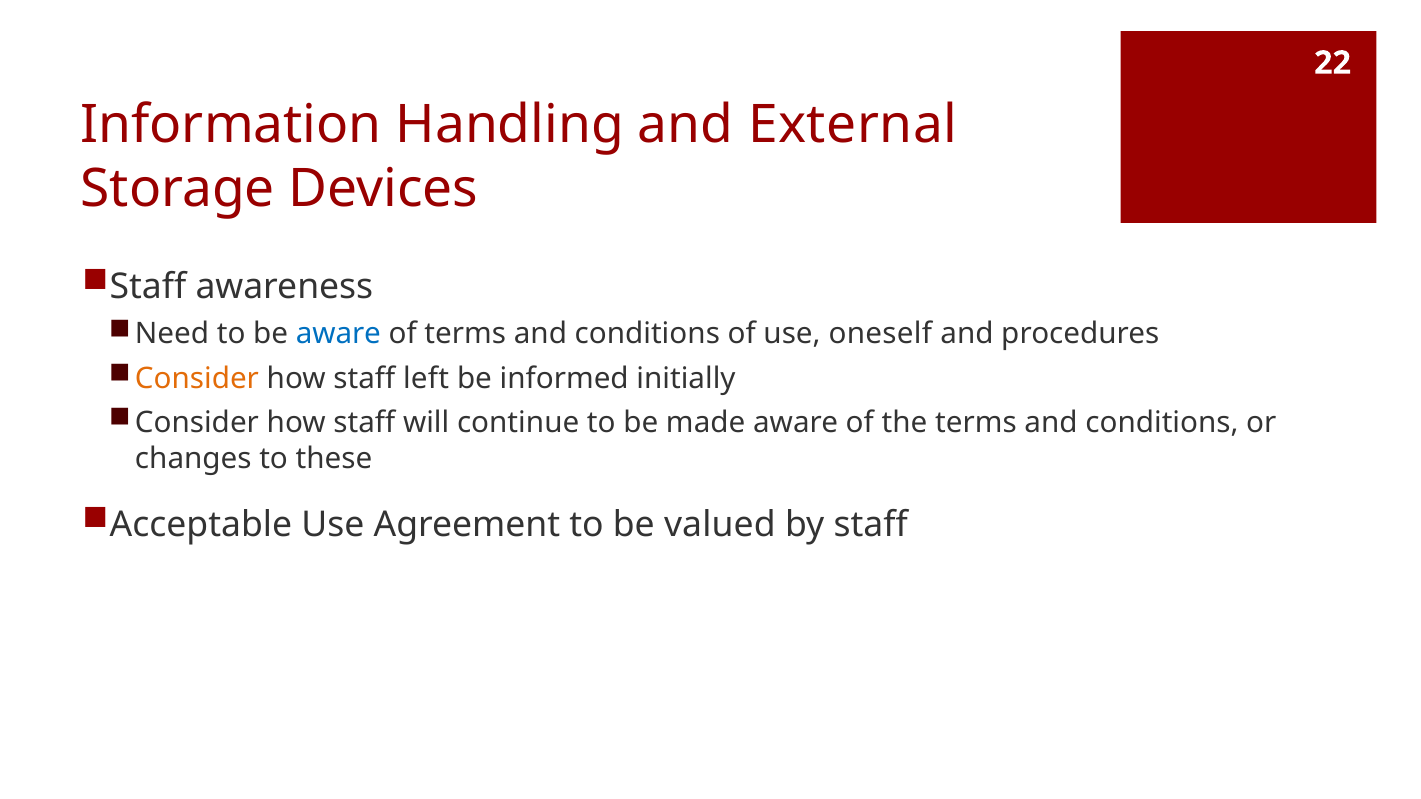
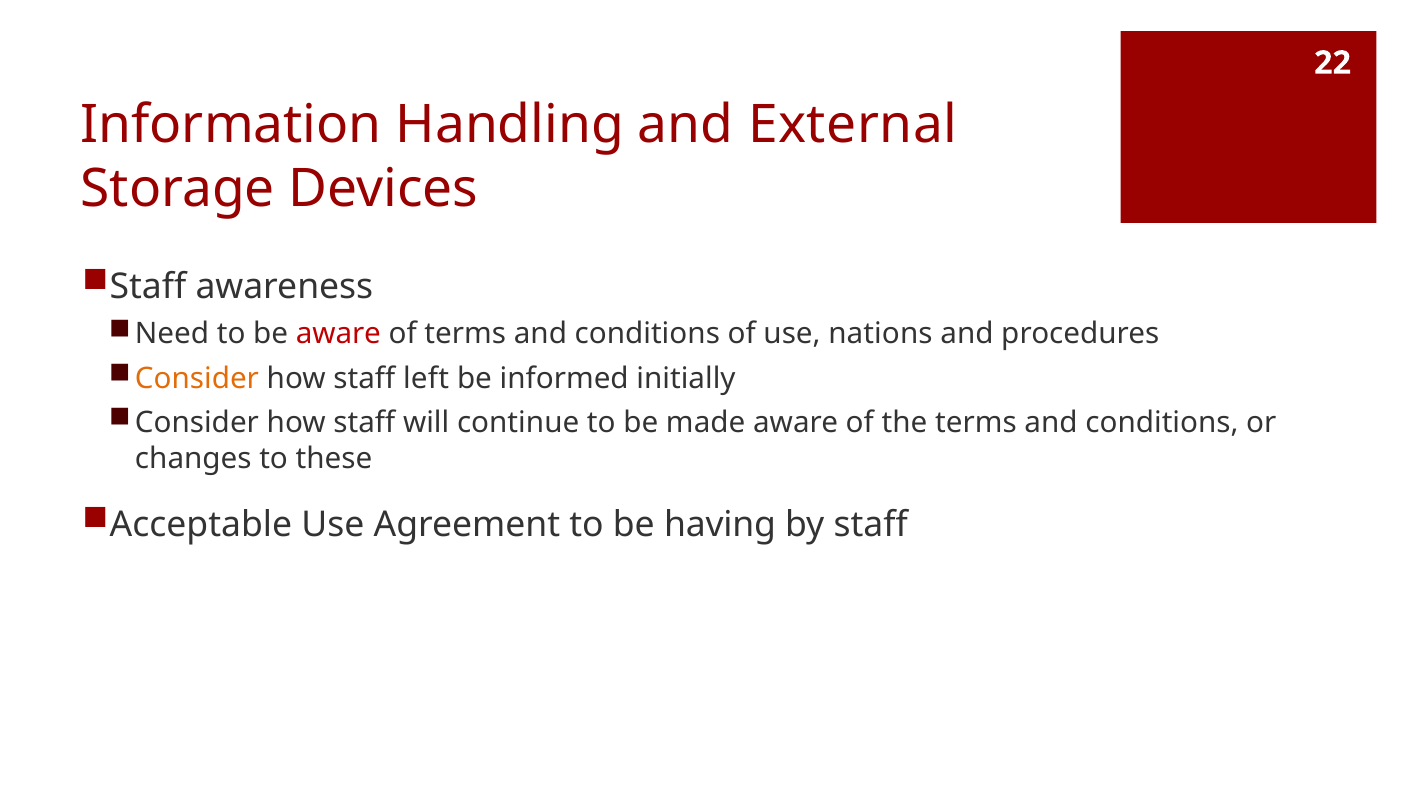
aware colour: blue -> red (338, 334)
oneself: oneself -> nations (880, 334)
valued: valued -> having (720, 525)
